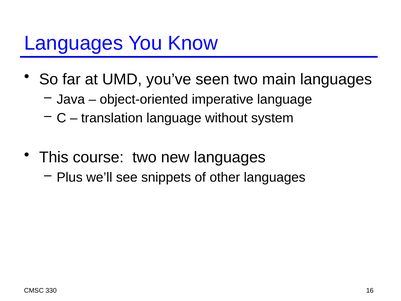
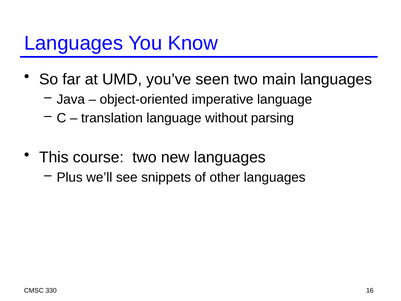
system: system -> parsing (272, 118)
